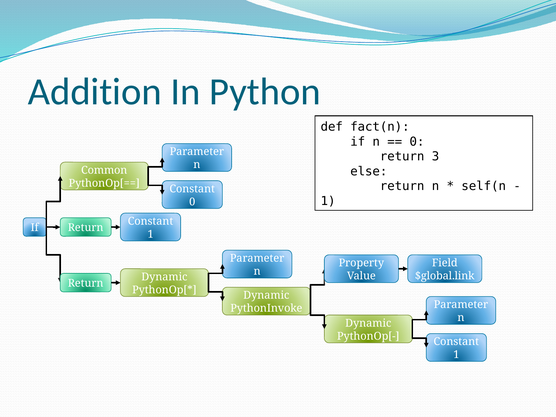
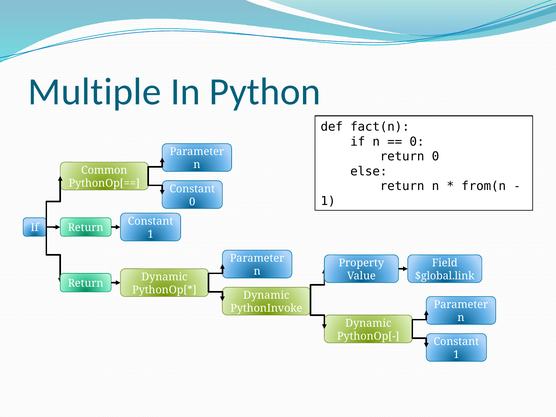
Addition: Addition -> Multiple (95, 92)
return 3: 3 -> 0 (436, 157)
self(n: self(n -> from(n (484, 186)
